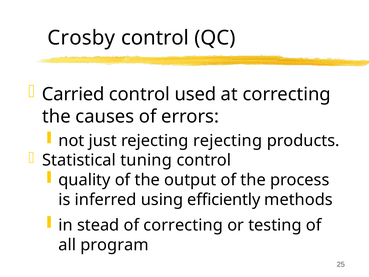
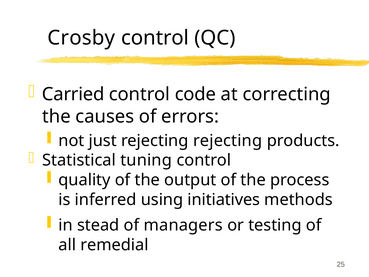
used: used -> code (195, 94)
efficiently: efficiently -> initiatives (224, 200)
of correcting: correcting -> managers (183, 225)
program: program -> remedial (114, 245)
